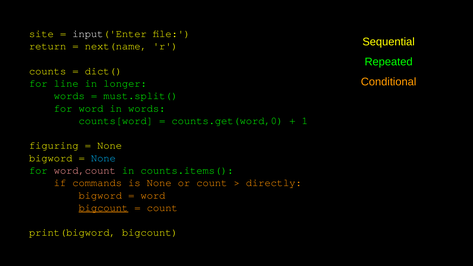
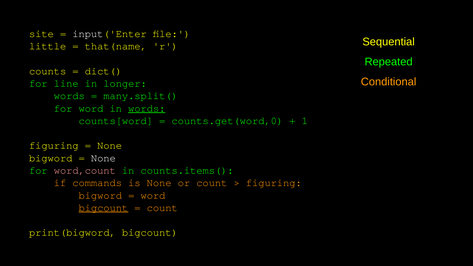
return: return -> little (48, 46)
next(name: next(name -> that(name (116, 46)
must.split(: must.split( -> many.split( (141, 96)
words underline: none -> present (147, 108)
None colour: light blue -> white (103, 158)
directly: directly -> figuring (274, 183)
